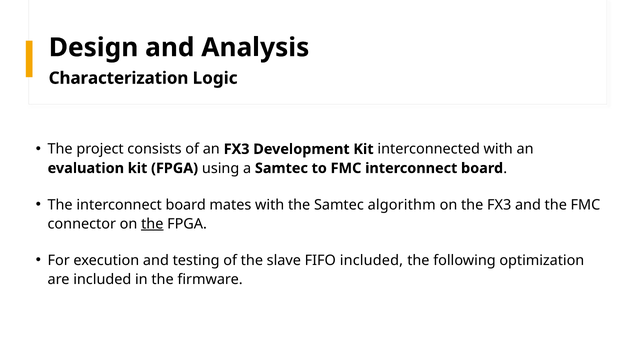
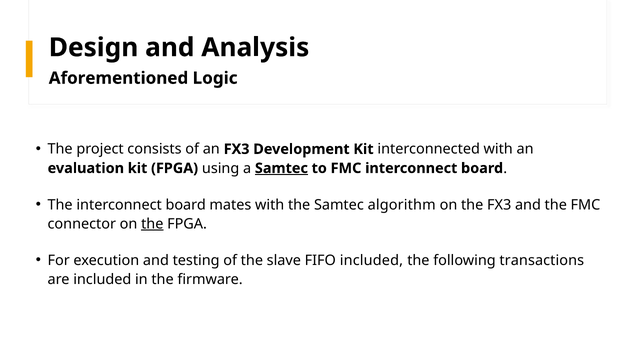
Characterization: Characterization -> Aforementioned (118, 78)
Samtec underline: none -> present (281, 168)
optimization: optimization -> transactions (542, 260)
